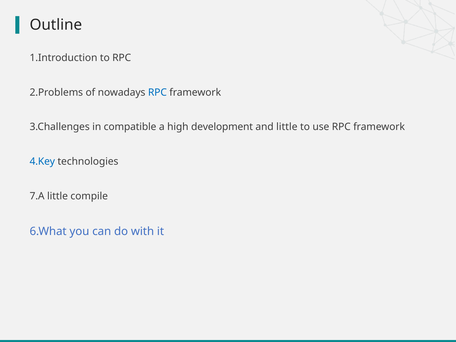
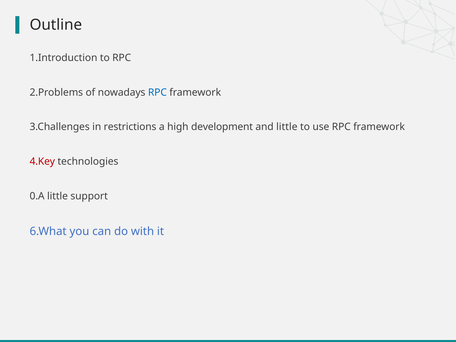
compatible: compatible -> restrictions (130, 127)
4.Key colour: blue -> red (42, 162)
7.A: 7.A -> 0.A (37, 196)
compile: compile -> support (89, 196)
